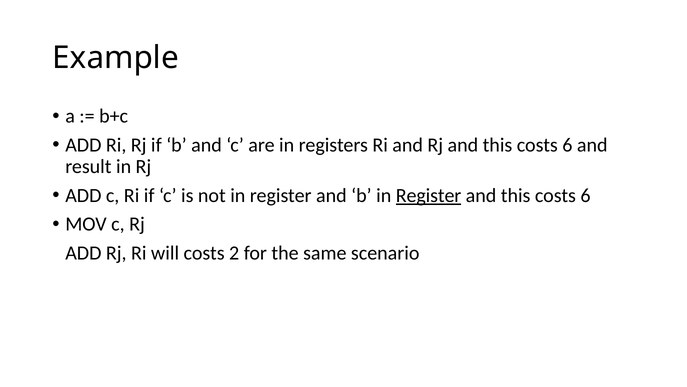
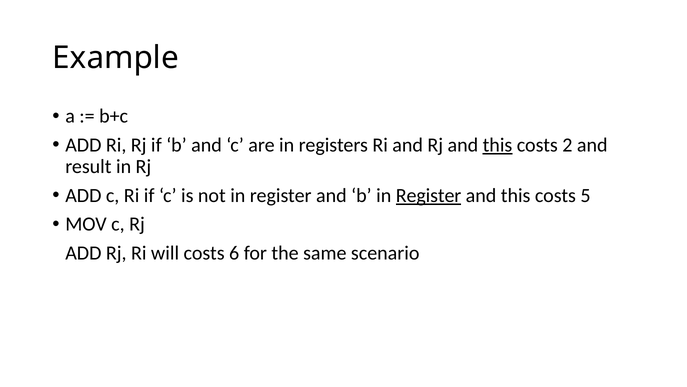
this underline: none -> present (497, 145)
6: 6 -> 2 (567, 145)
6: 6 -> 5 (586, 195)
2: 2 -> 6 (234, 253)
